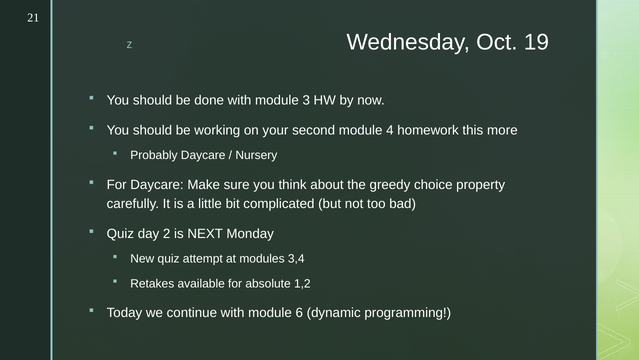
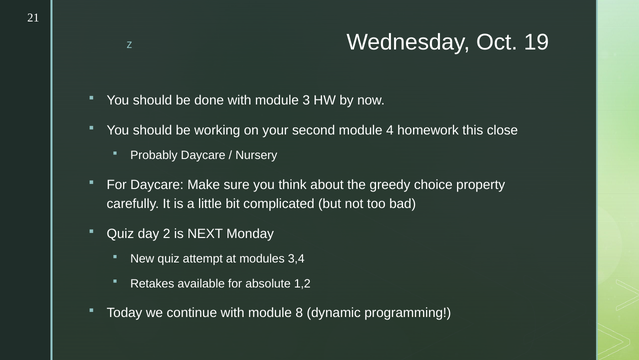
more: more -> close (502, 130)
6: 6 -> 8 (299, 312)
